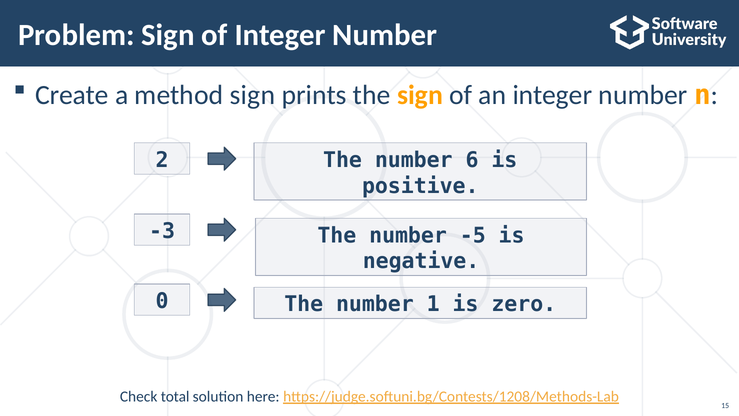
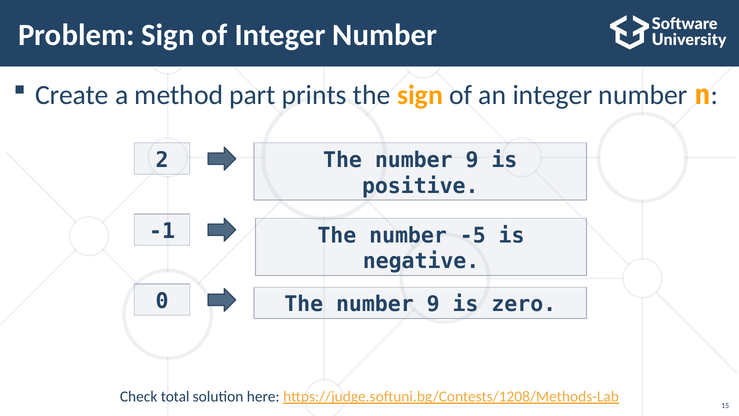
method sign: sign -> part (253, 95)
2 The number 6: 6 -> 9 (472, 160)
-3: -3 -> -1 (162, 231)
1: 1 -> 9 (433, 304)
